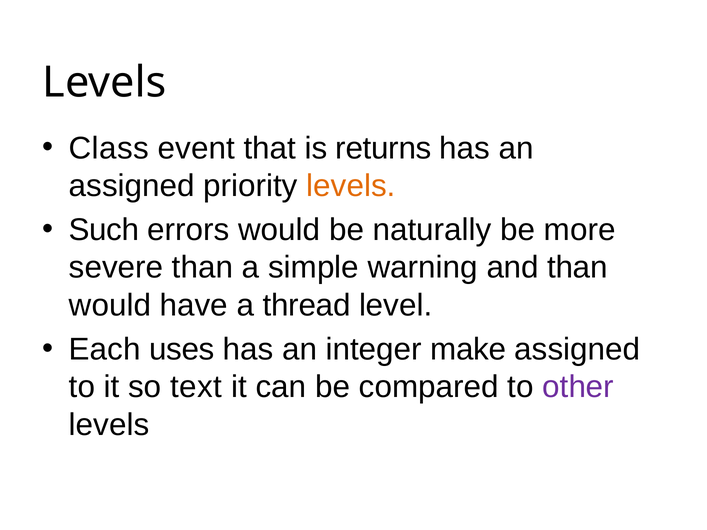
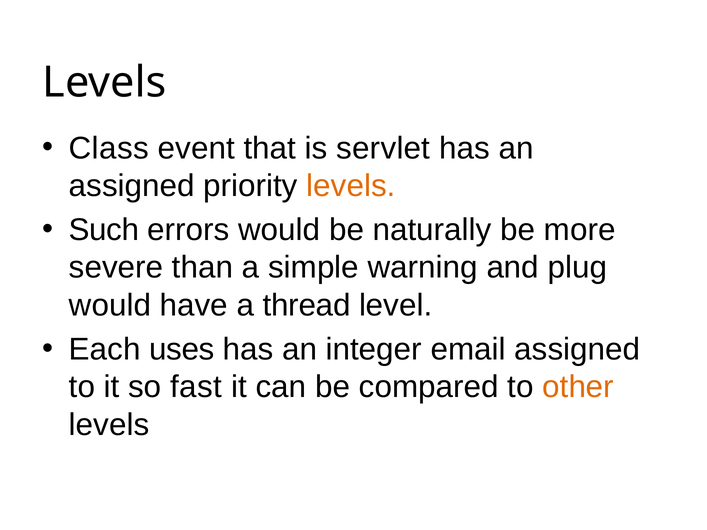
returns: returns -> servlet (383, 148)
and than: than -> plug (577, 268)
make: make -> email (468, 349)
text: text -> fast (196, 387)
other colour: purple -> orange (578, 387)
